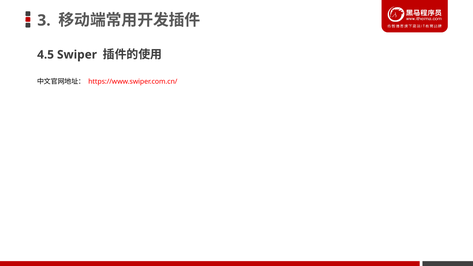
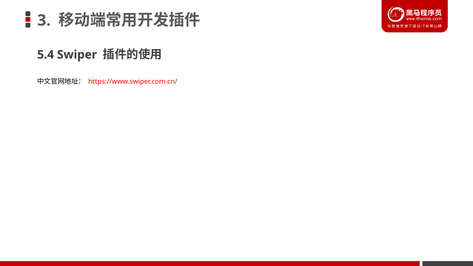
4.5: 4.5 -> 5.4 (46, 55)
